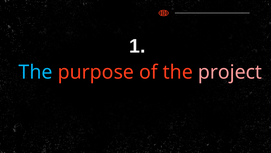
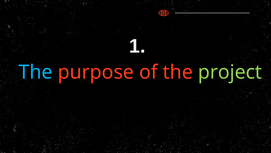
project colour: pink -> light green (230, 72)
